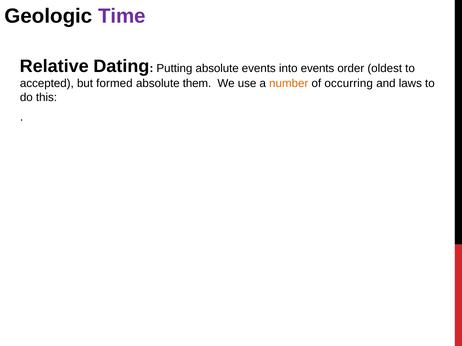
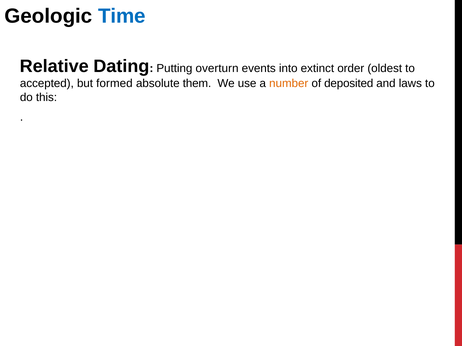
Time colour: purple -> blue (122, 16)
Putting absolute: absolute -> overturn (217, 68)
into events: events -> extinct (317, 68)
occurring: occurring -> deposited (349, 84)
